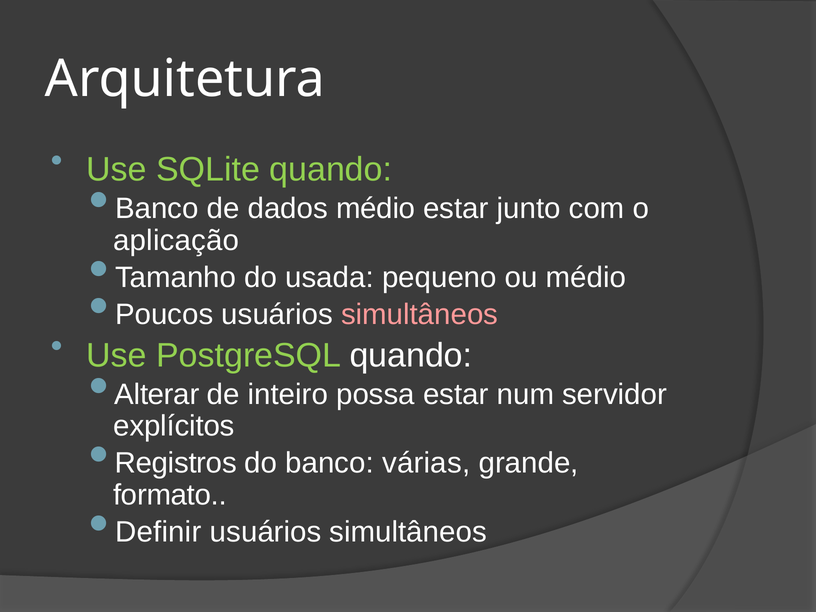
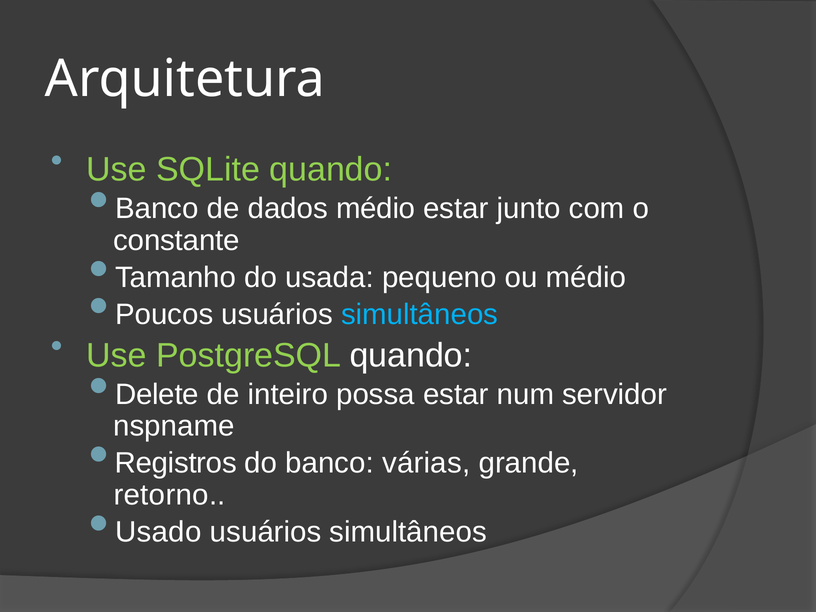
aplicação: aplicação -> constante (176, 240)
simultâneos colour: pink -> light blue (420, 314)
Alterar: Alterar -> Delete (157, 394)
explícitos: explícitos -> nspname (174, 426)
formato: formato -> retorno (170, 495)
Definir: Definir -> Usado (158, 532)
